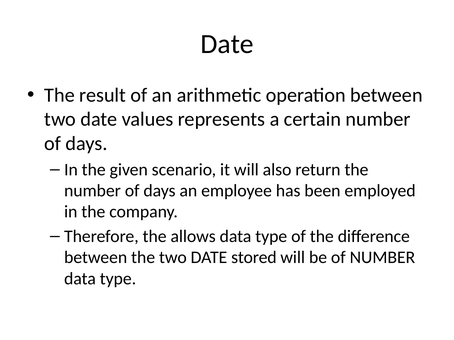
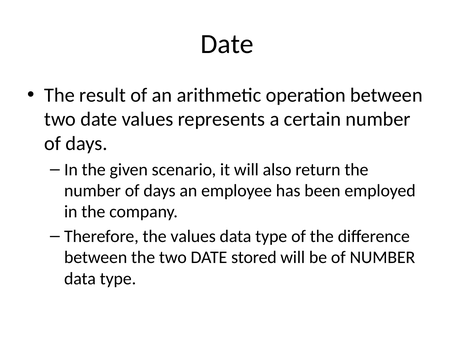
the allows: allows -> values (193, 237)
